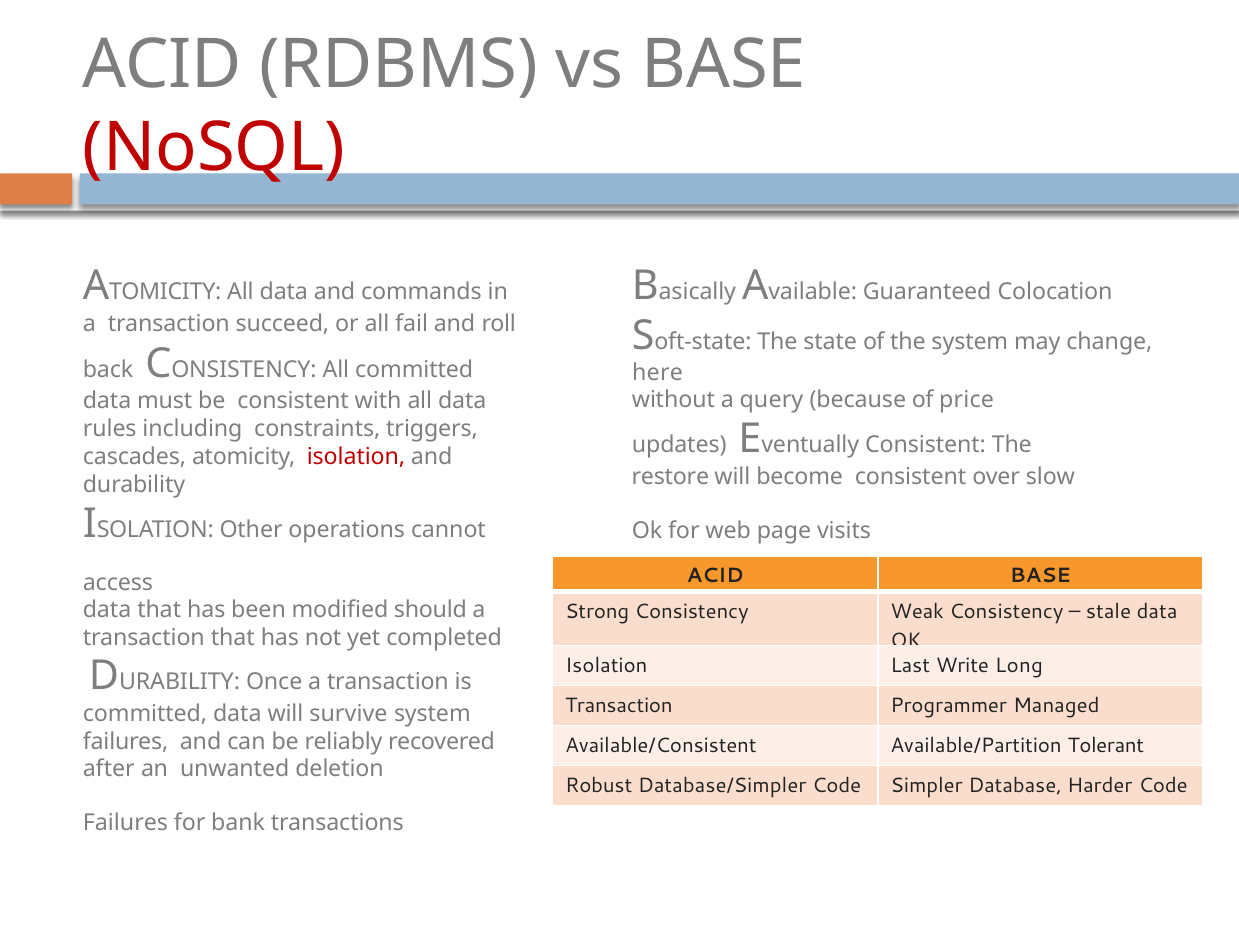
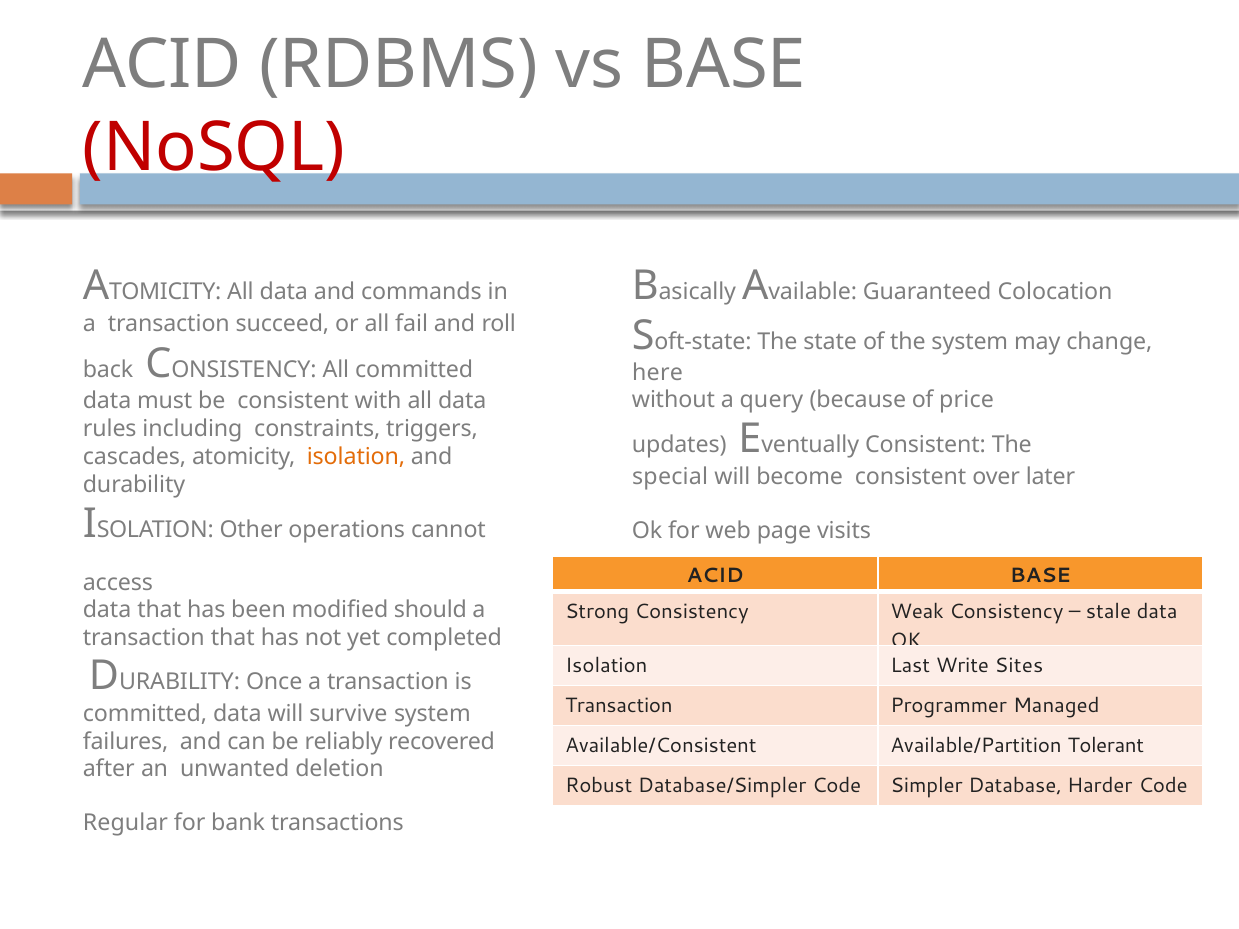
isolation colour: red -> orange (356, 457)
restore: restore -> special (670, 477)
slow: slow -> later (1050, 477)
Long: Long -> Sites (1019, 666)
Failures: Failures -> Regular (125, 823)
